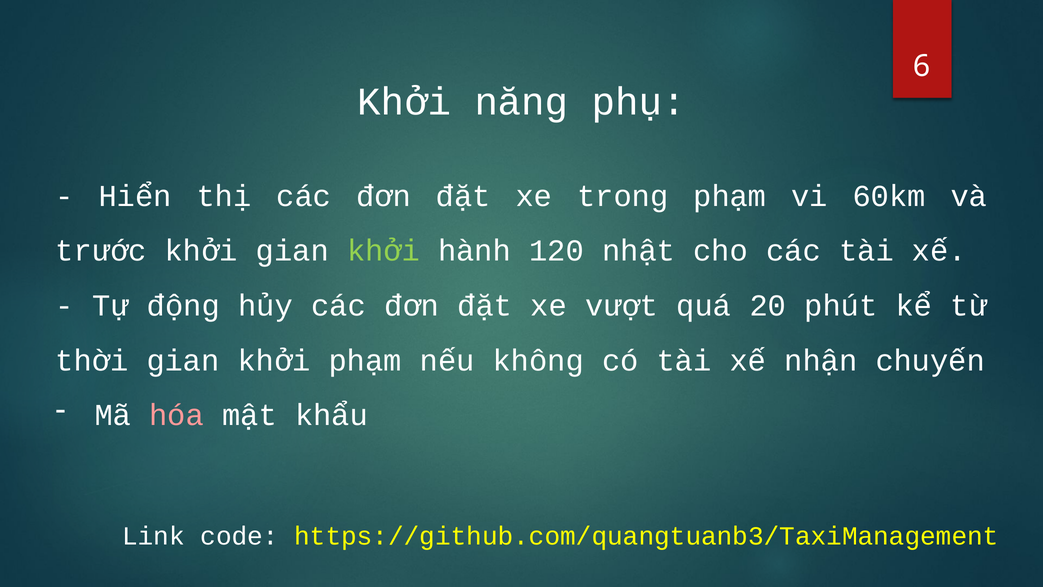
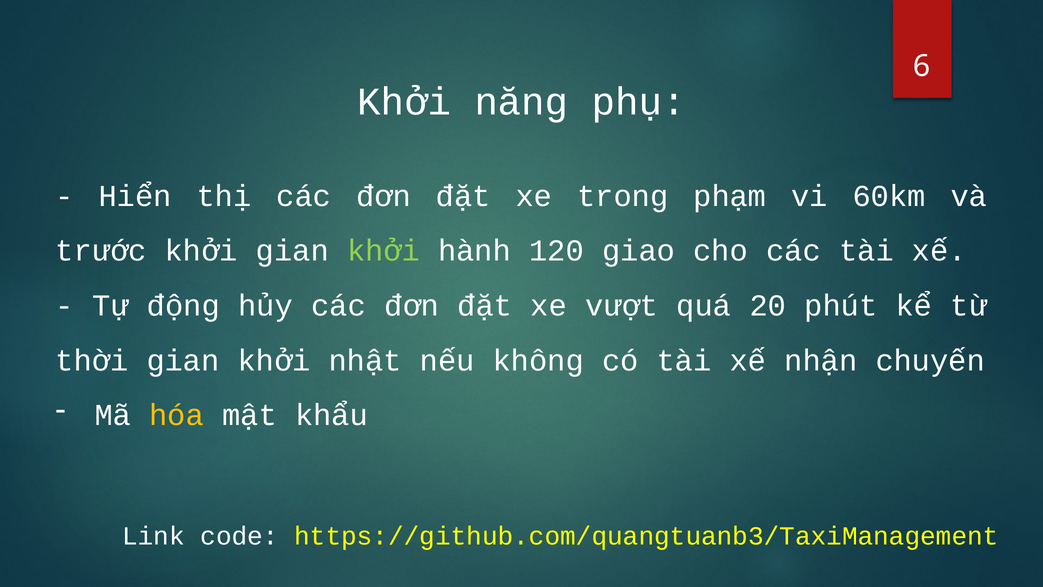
nhật: nhật -> giao (639, 251)
khởi phạm: phạm -> nhật (365, 360)
hóa colour: pink -> yellow (177, 415)
